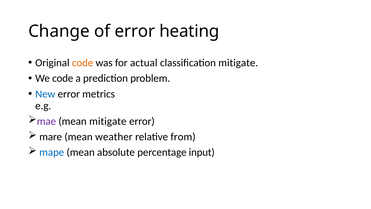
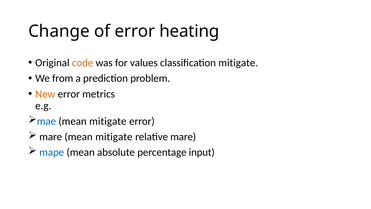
actual: actual -> values (144, 63)
We code: code -> from (63, 78)
New colour: blue -> orange (45, 94)
mae colour: purple -> blue (46, 121)
mare mean weather: weather -> mitigate (114, 137)
relative from: from -> mare (183, 137)
